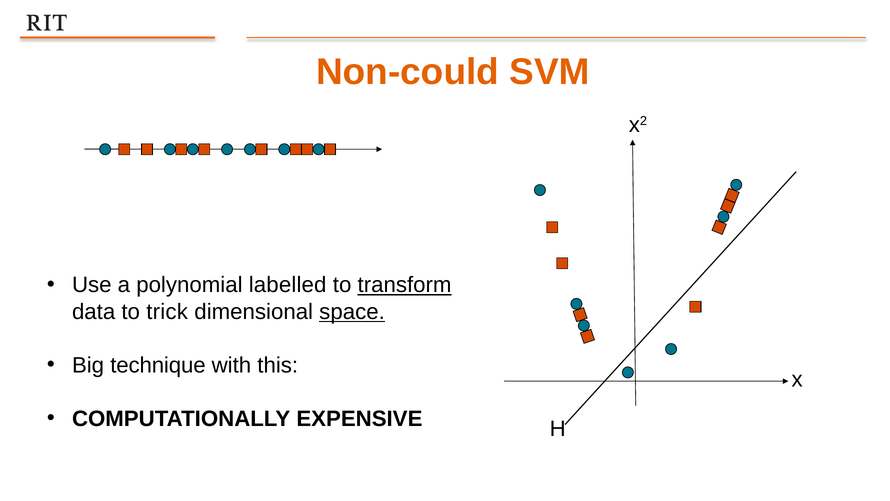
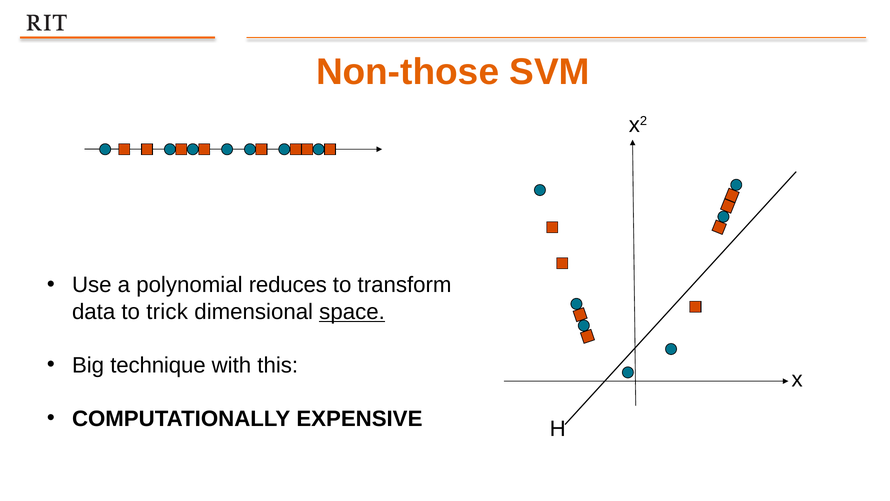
Non-could: Non-could -> Non-those (408, 72)
labelled: labelled -> reduces (288, 285)
transform underline: present -> none (405, 285)
